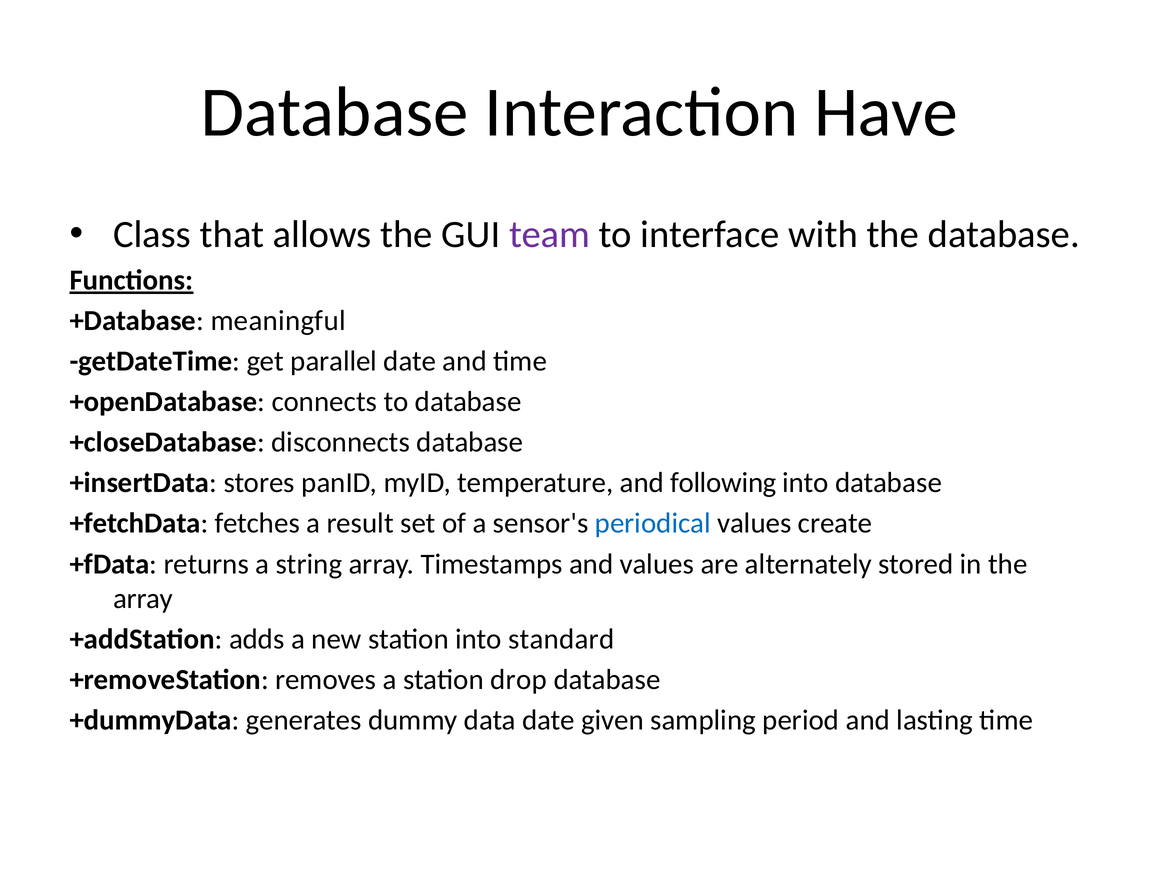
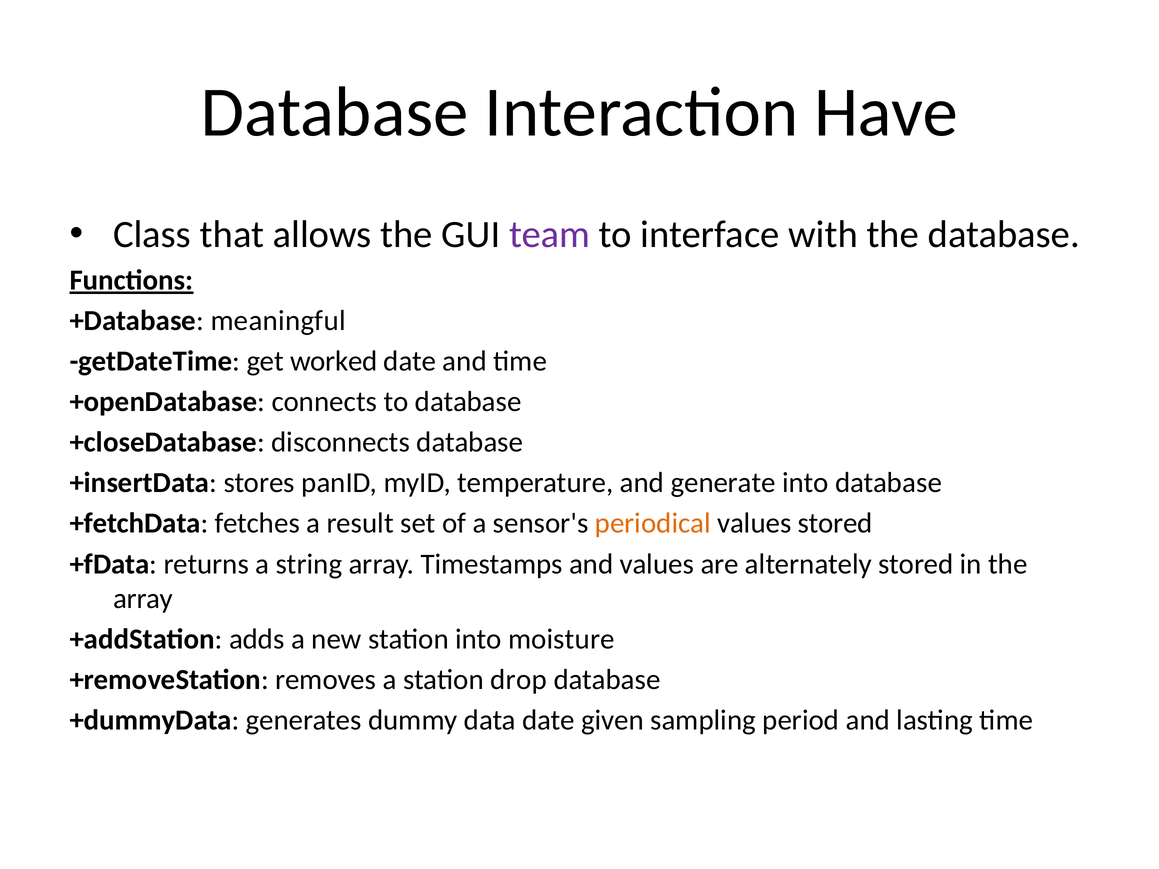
parallel: parallel -> worked (334, 361)
following: following -> generate (723, 483)
periodical colour: blue -> orange (653, 524)
values create: create -> stored (835, 524)
standard: standard -> moisture (561, 639)
